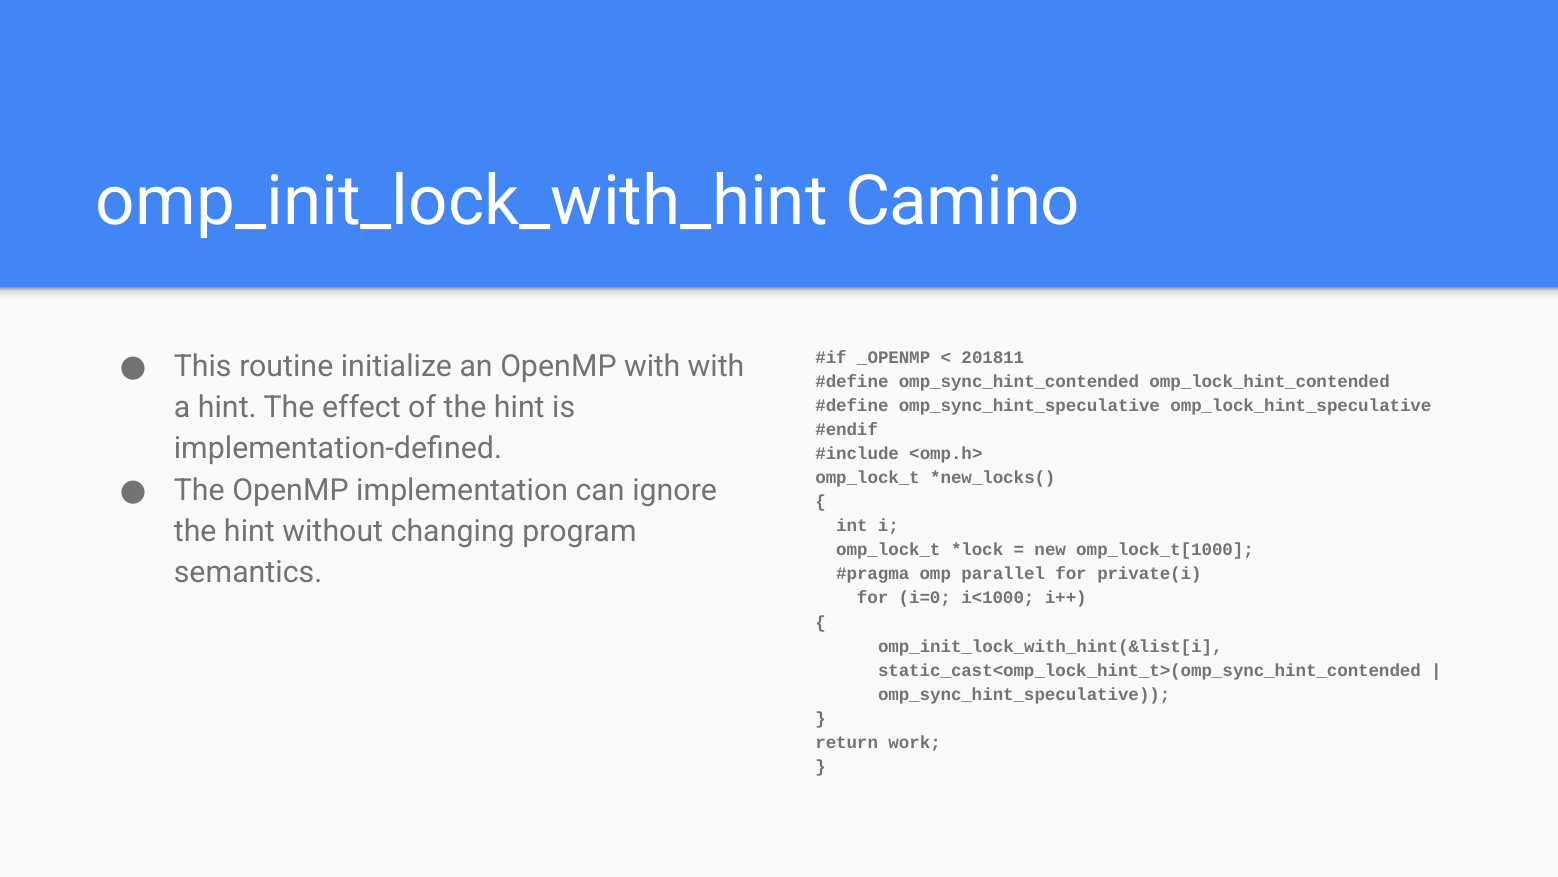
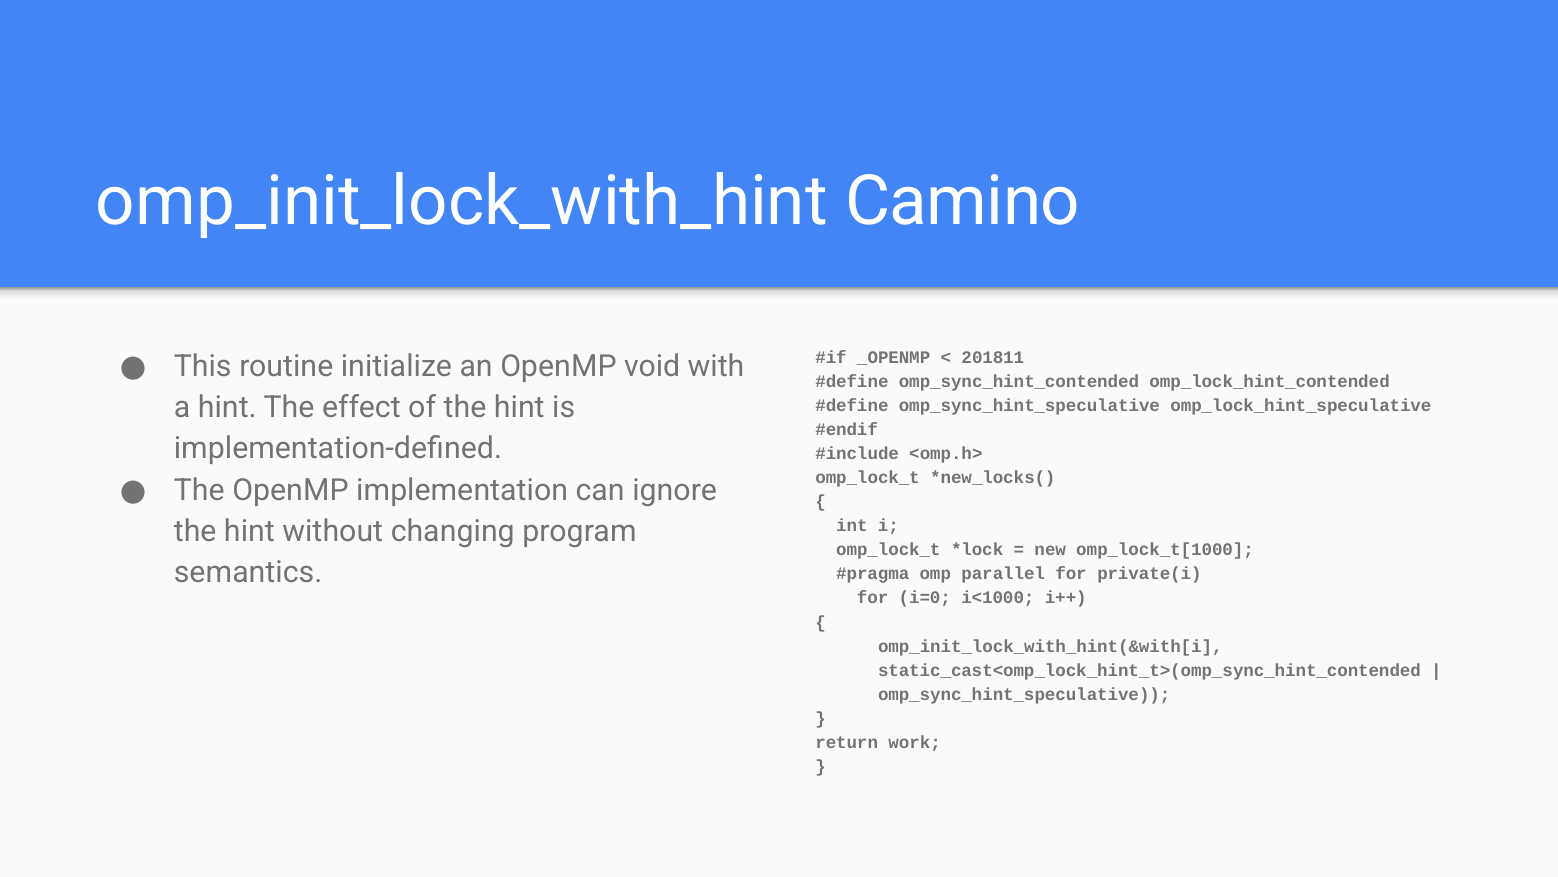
OpenMP with: with -> void (652, 366)
omp_init_lock_with_hint(&list[i: omp_init_lock_with_hint(&list[i -> omp_init_lock_with_hint(&with[i (1050, 646)
